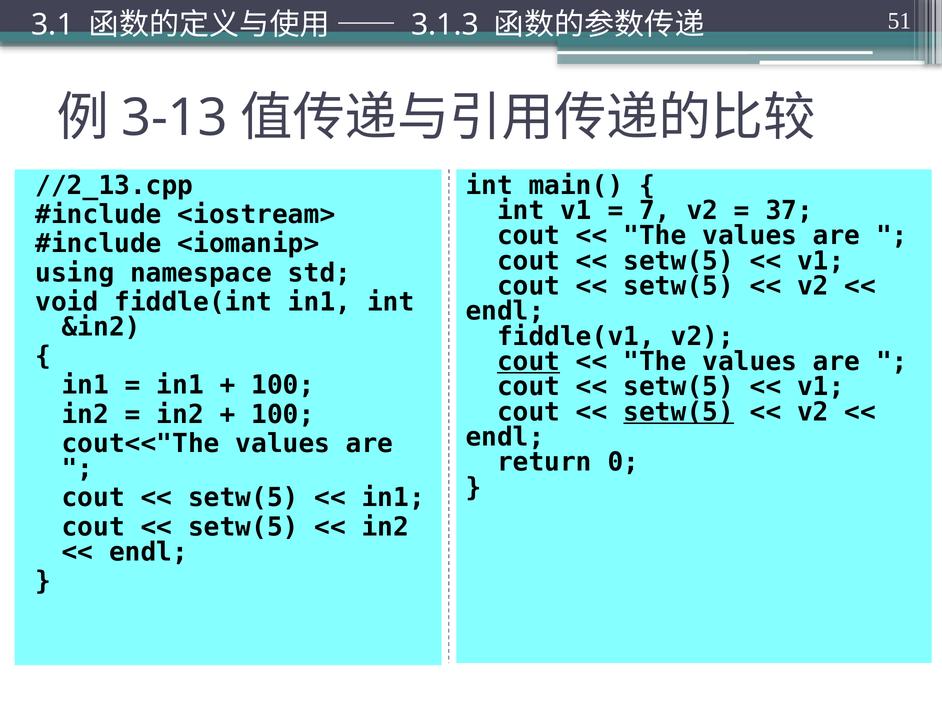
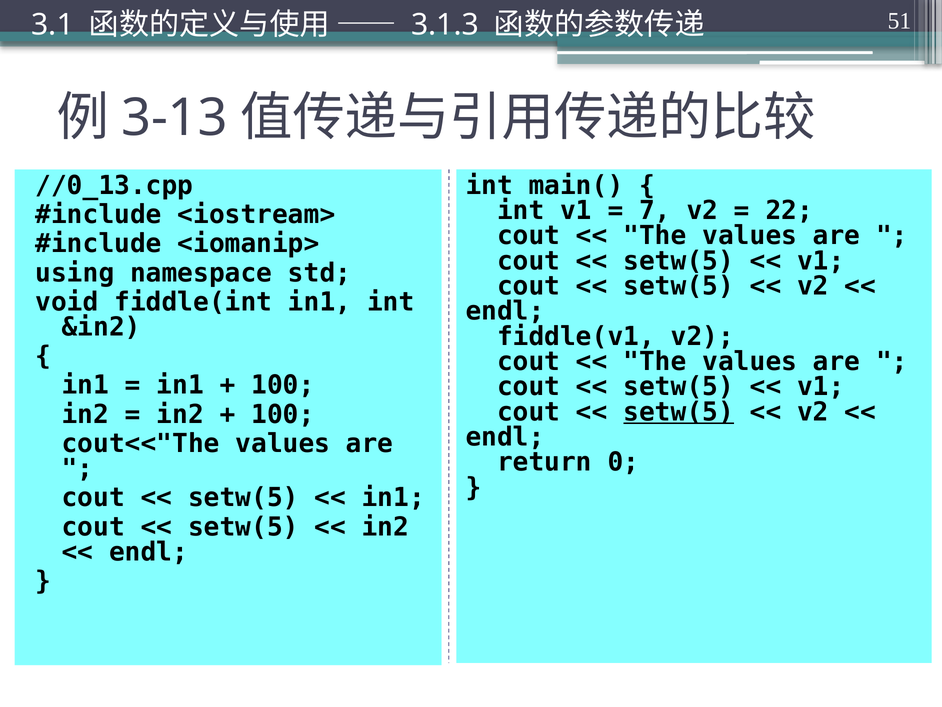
//2_13.cpp: //2_13.cpp -> //0_13.cpp (114, 185)
37: 37 -> 22 (789, 210)
cout underline: present -> none (529, 361)
